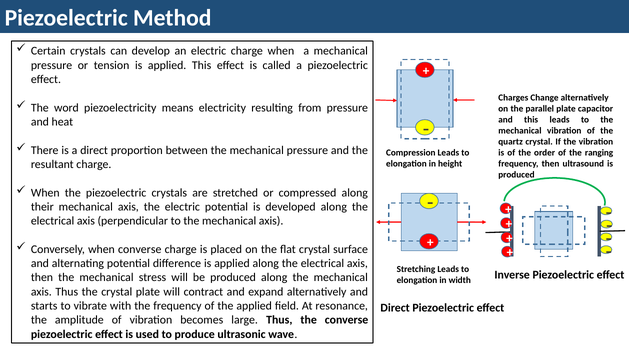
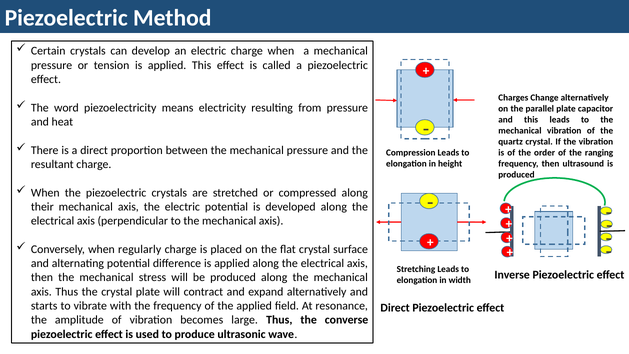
when converse: converse -> regularly (140, 249)
